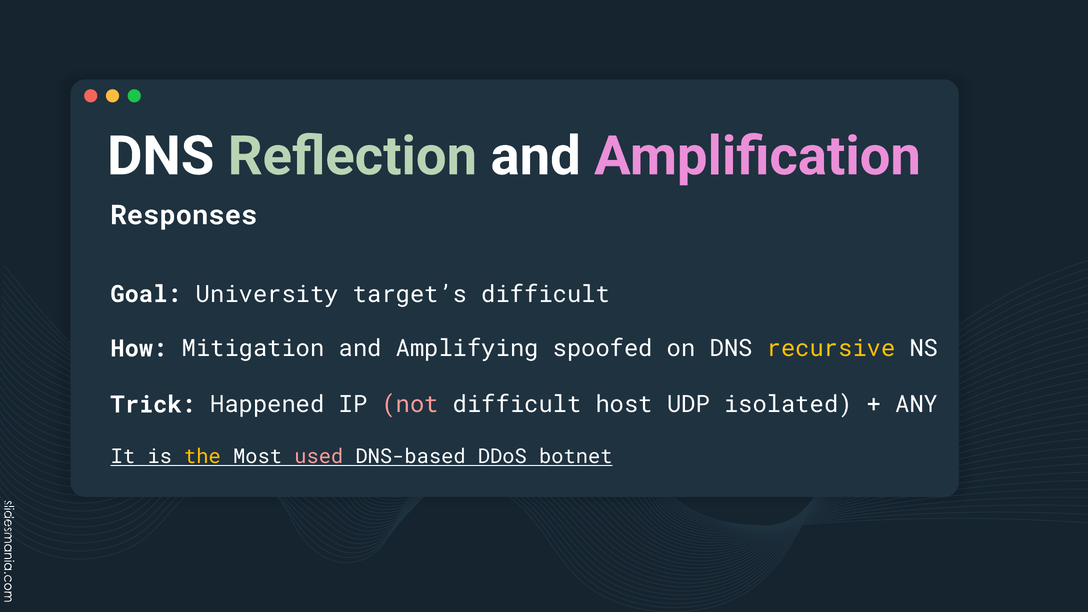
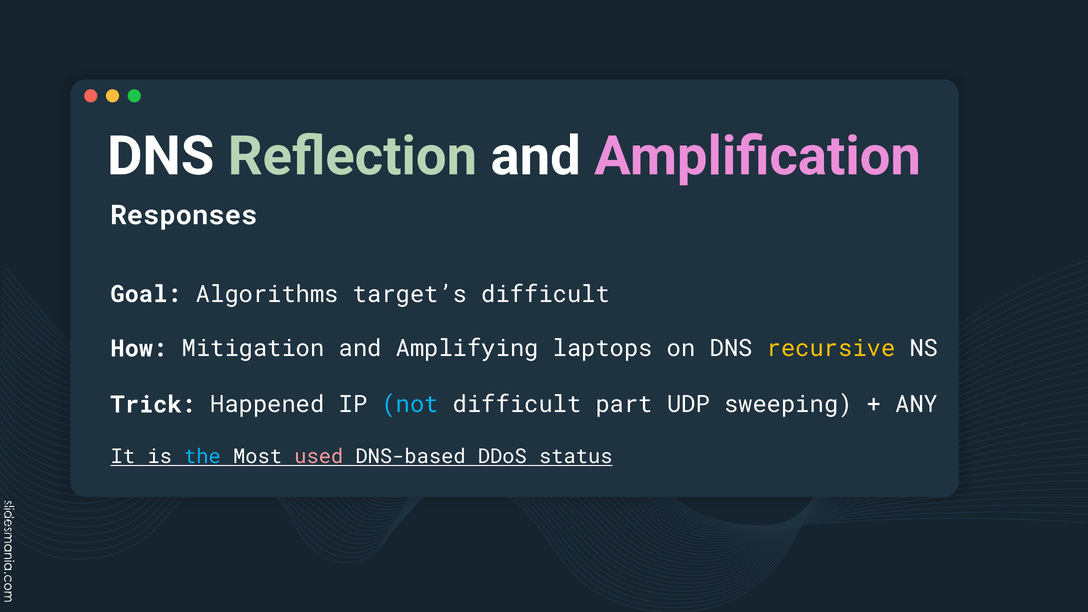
University: University -> Algorithms (267, 294)
spoofed: spoofed -> laptops (603, 349)
not colour: pink -> light blue (410, 405)
host: host -> part (624, 405)
isolated: isolated -> sweeping (788, 405)
the colour: yellow -> light blue (202, 457)
botnet: botnet -> status (576, 457)
